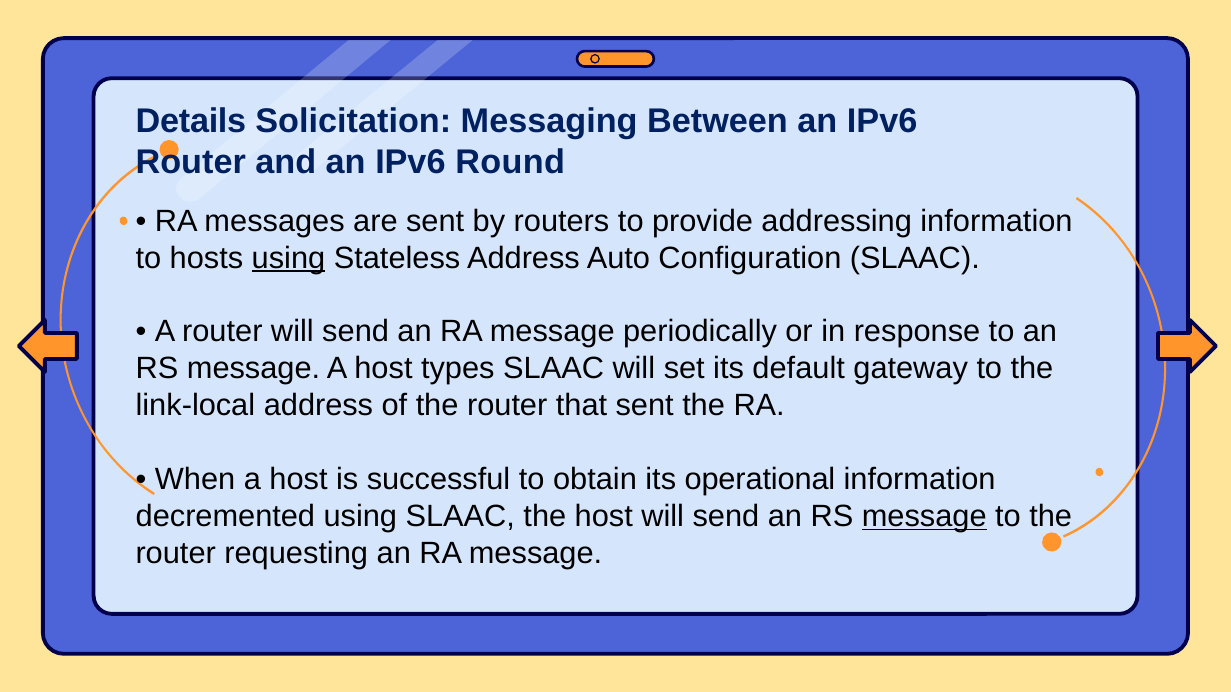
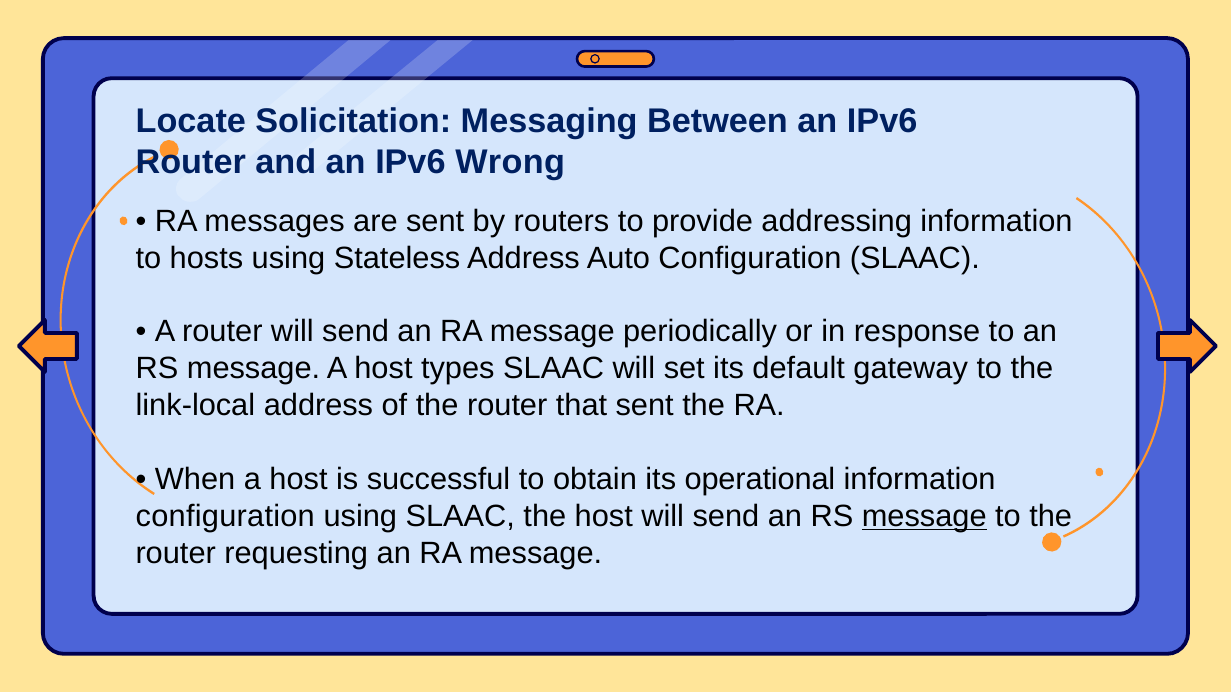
Details: Details -> Locate (191, 121)
Round: Round -> Wrong (510, 162)
using underline: present -> none (288, 258)
decremented: decremented -> configuration (225, 517)
